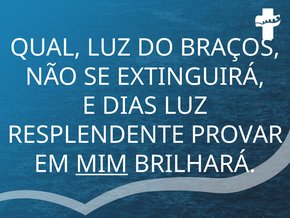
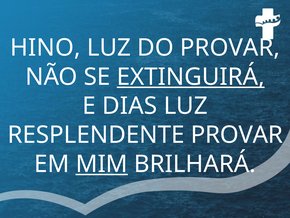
QUAL: QUAL -> HINO (45, 48)
DO BRAÇOS: BRAÇOS -> PROVAR (230, 48)
EXTINGUIRÁ underline: none -> present (191, 77)
